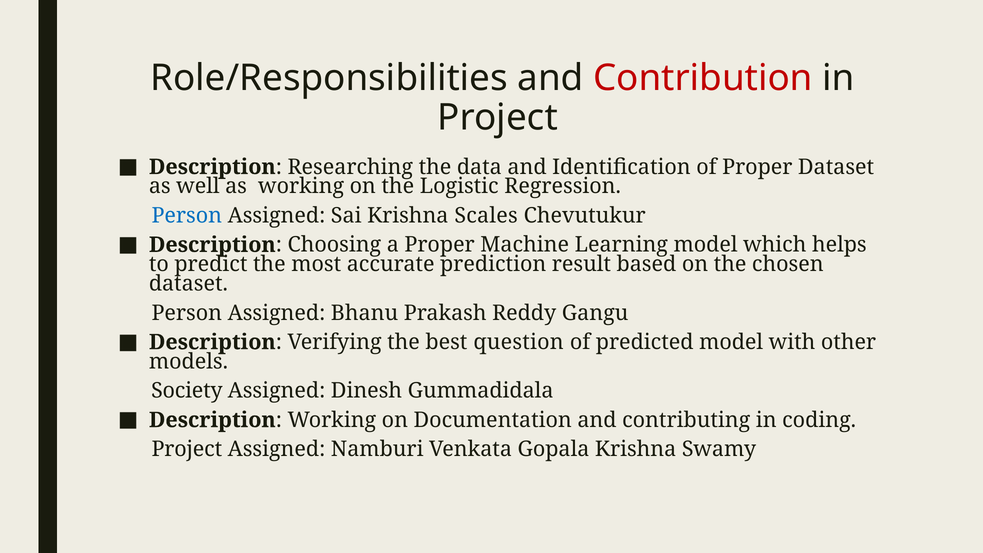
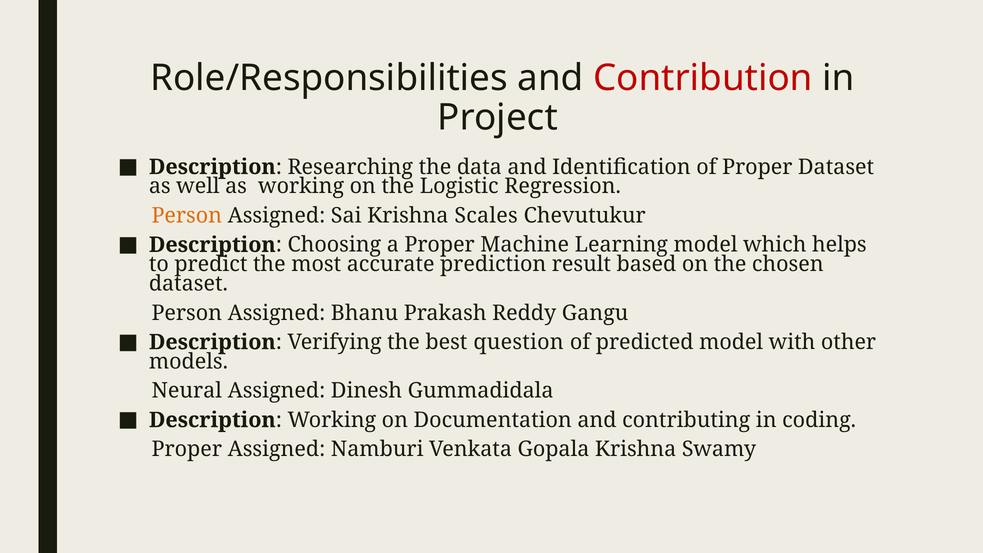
Person colour: blue -> orange (187, 216)
Society: Society -> Neural (187, 391)
Project: Project -> Proper (187, 449)
